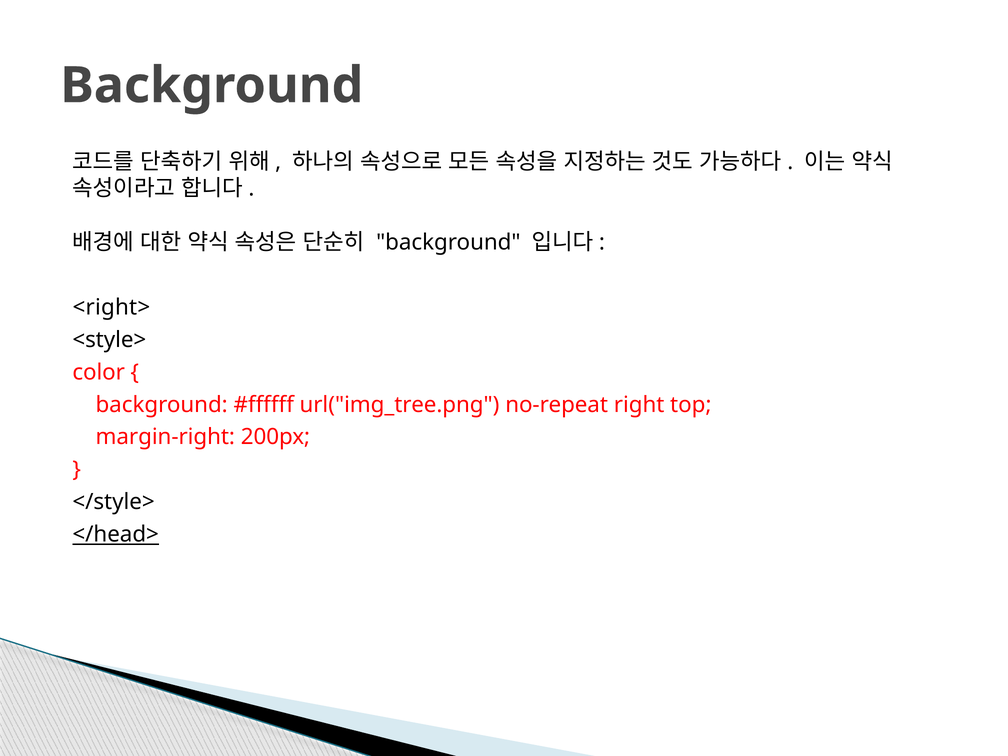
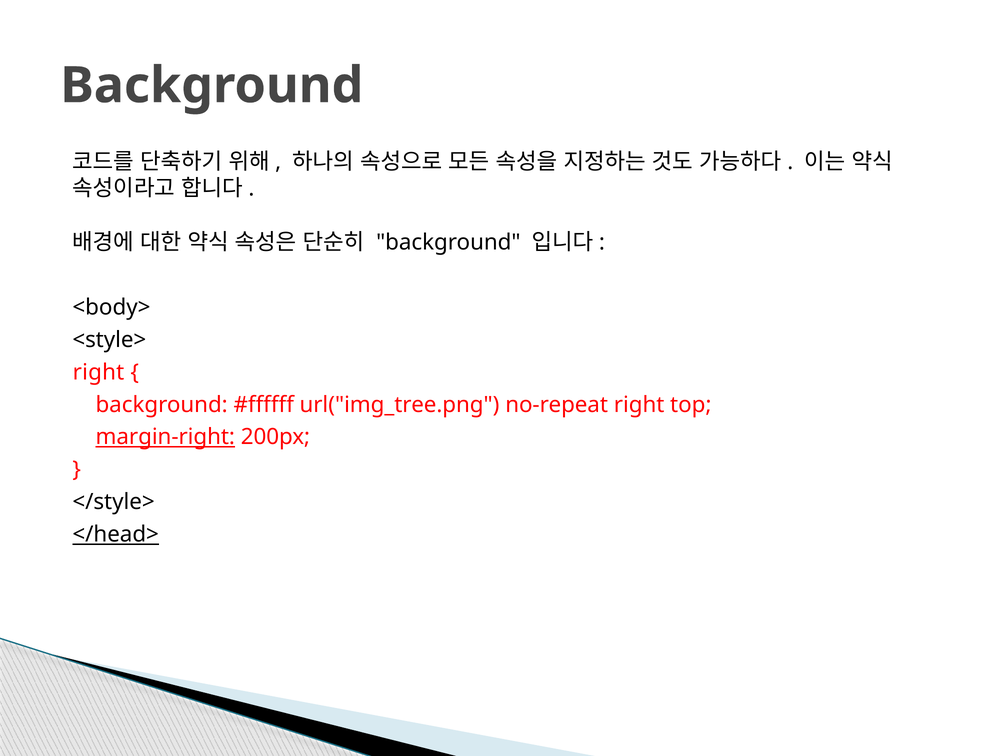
<right>: <right> -> <body> (111, 307)
color: color -> right (98, 372)
margin-right underline: none -> present (165, 437)
